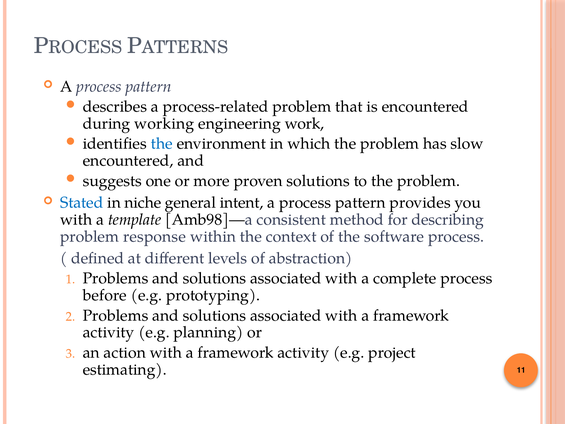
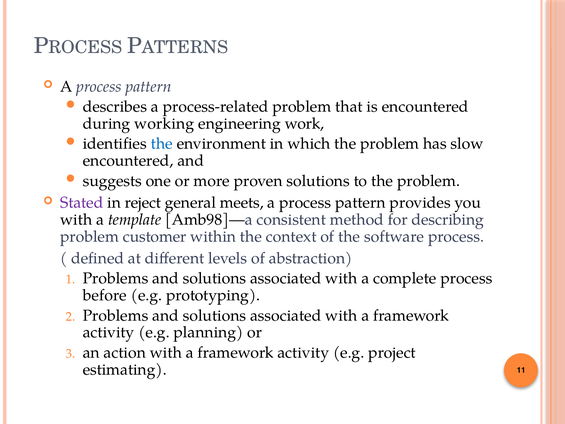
Stated colour: blue -> purple (82, 202)
niche: niche -> reject (143, 202)
intent: intent -> meets (242, 202)
response: response -> customer (155, 236)
